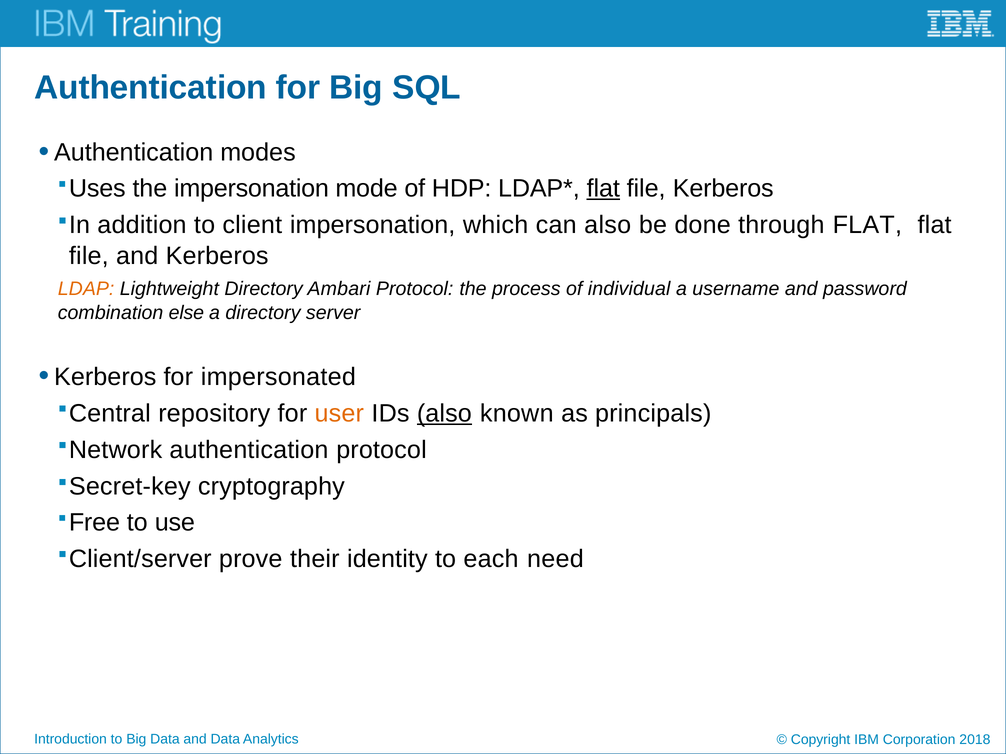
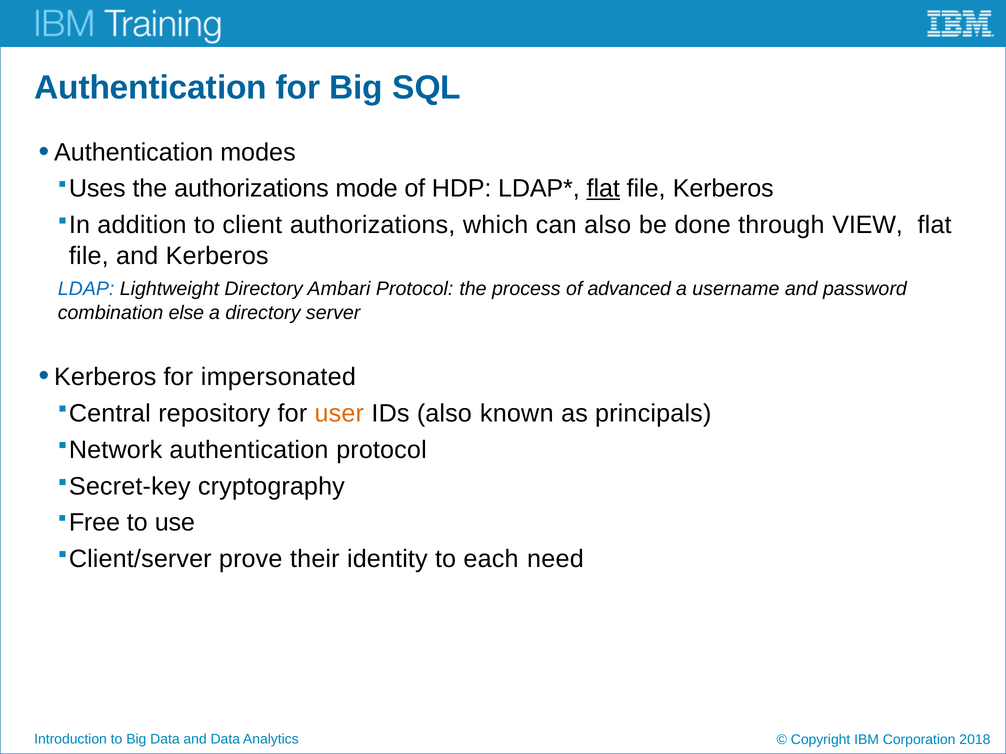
the impersonation: impersonation -> authorizations (251, 188)
client impersonation: impersonation -> authorizations (373, 225)
through FLAT: FLAT -> VIEW (868, 225)
LDAP colour: orange -> blue (86, 289)
individual: individual -> advanced (629, 289)
also underline: present -> none (444, 414)
